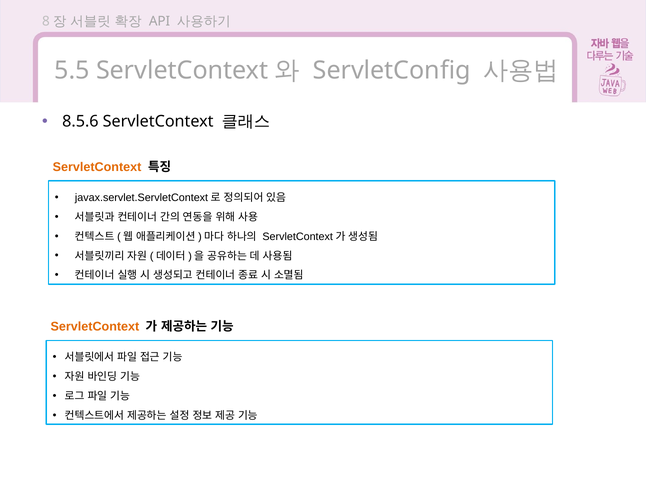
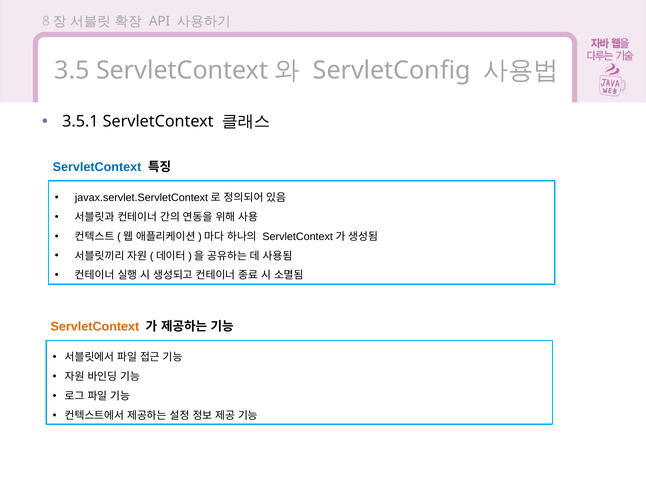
5.5: 5.5 -> 3.5 (72, 70)
8.5.6: 8.5.6 -> 3.5.1 (80, 122)
ServletContext colour: orange -> blue (97, 167)
